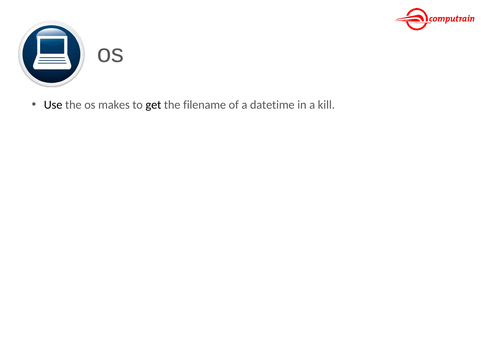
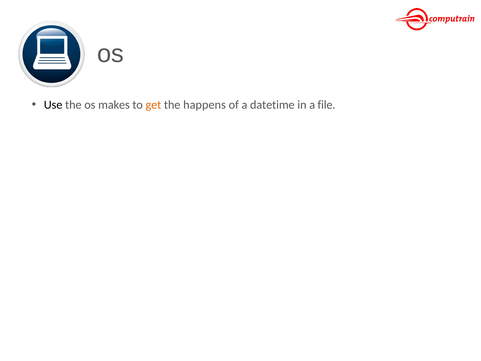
get colour: black -> orange (153, 105)
filename: filename -> happens (205, 105)
kill: kill -> file (326, 105)
